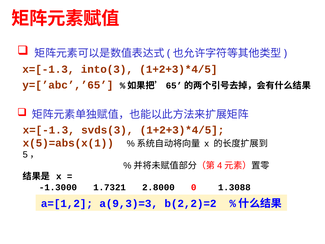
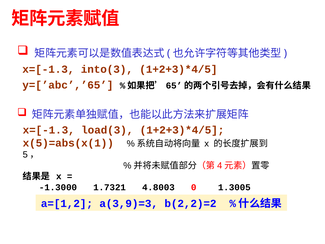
svds(3: svds(3 -> load(3 (107, 130)
2.8000: 2.8000 -> 4.8003 (158, 187)
1.3088: 1.3088 -> 1.3005 (234, 187)
a(9,3)=3: a(9,3)=3 -> a(3,9)=3 (129, 203)
